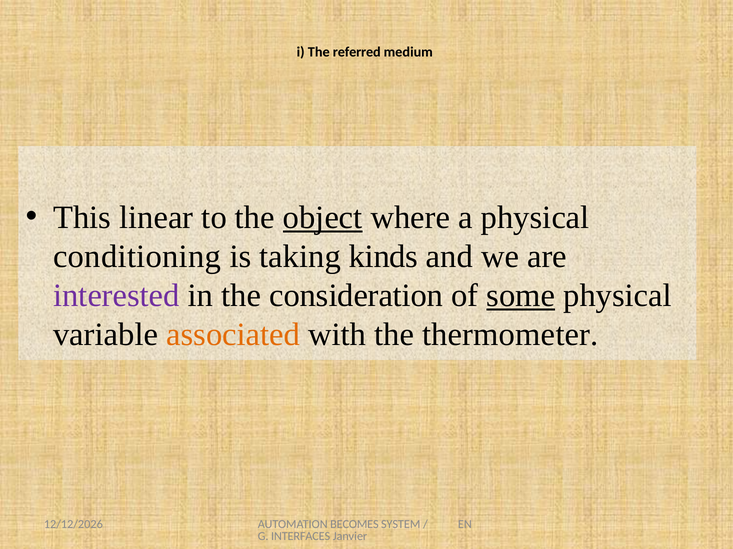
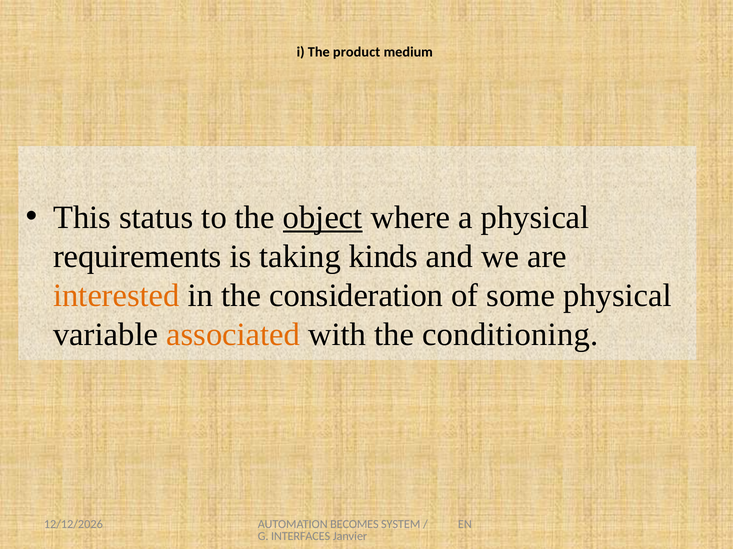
referred: referred -> product (357, 52)
linear: linear -> status (156, 218)
conditioning: conditioning -> requirements (137, 257)
interested colour: purple -> orange (116, 296)
some underline: present -> none (521, 296)
thermometer: thermometer -> conditioning (510, 335)
